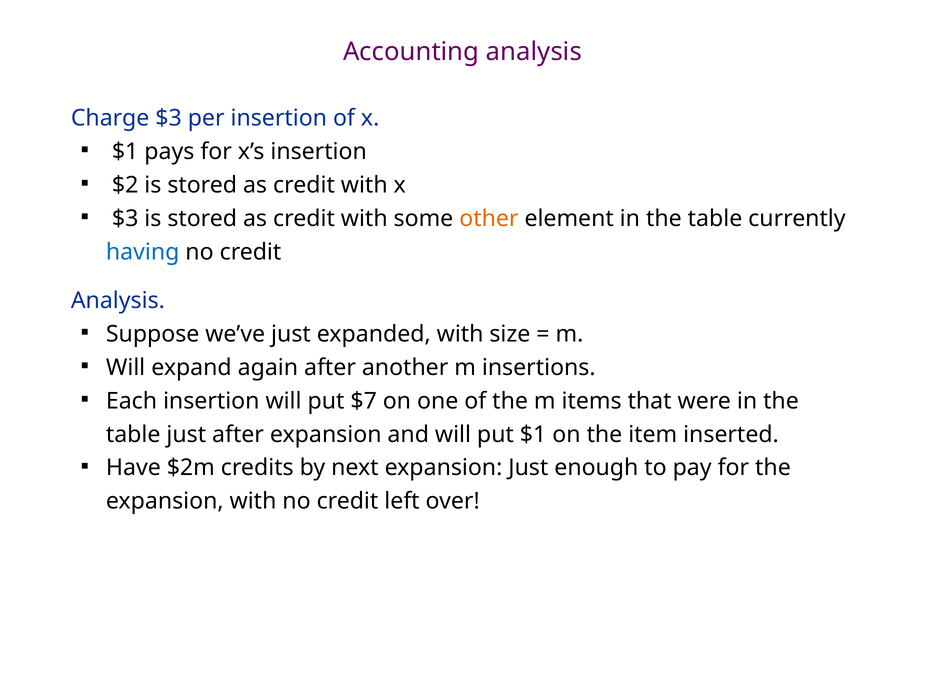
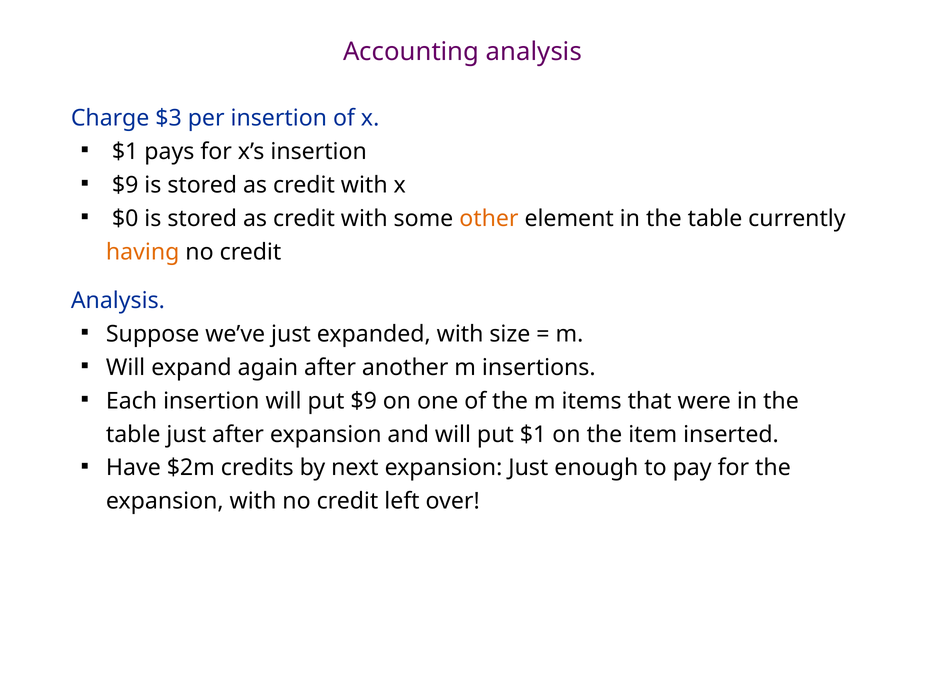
$2: $2 -> $9 (125, 185)
$3: $3 -> $0 (125, 218)
having colour: blue -> orange (143, 252)
put $7: $7 -> $9 (364, 401)
